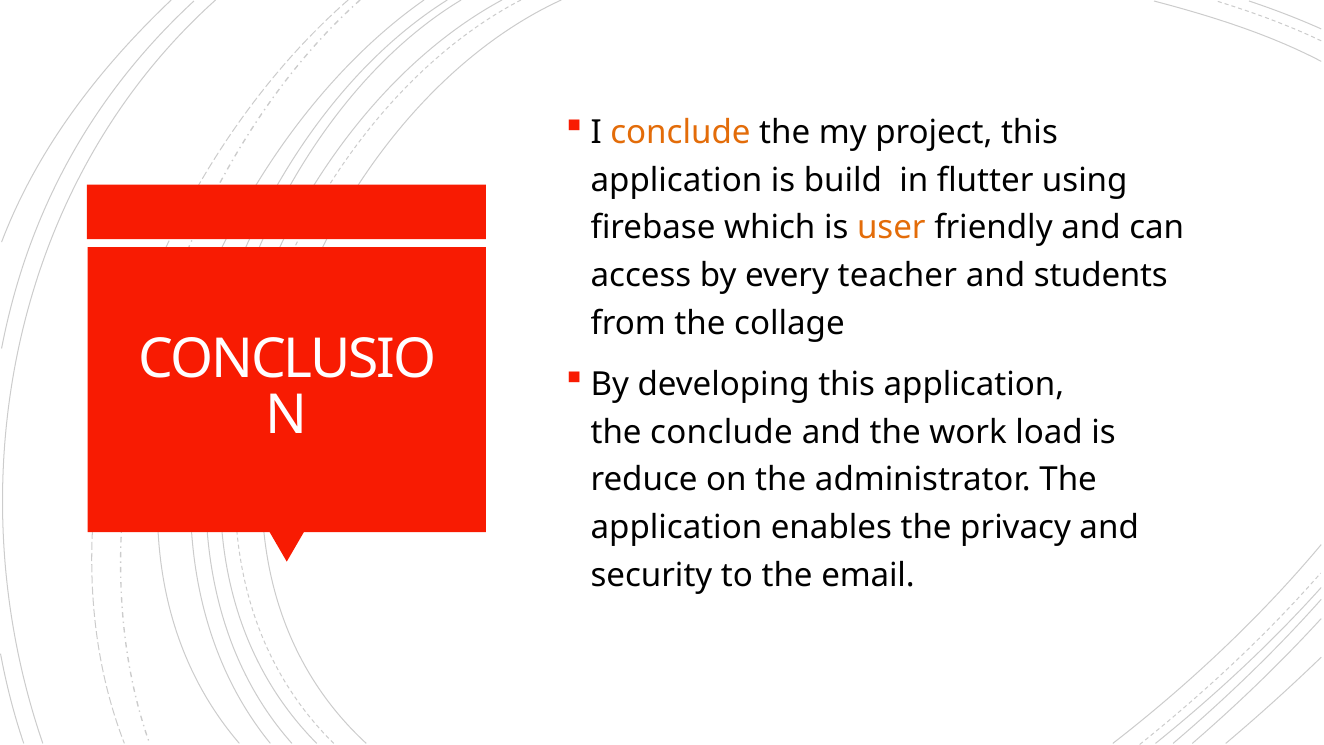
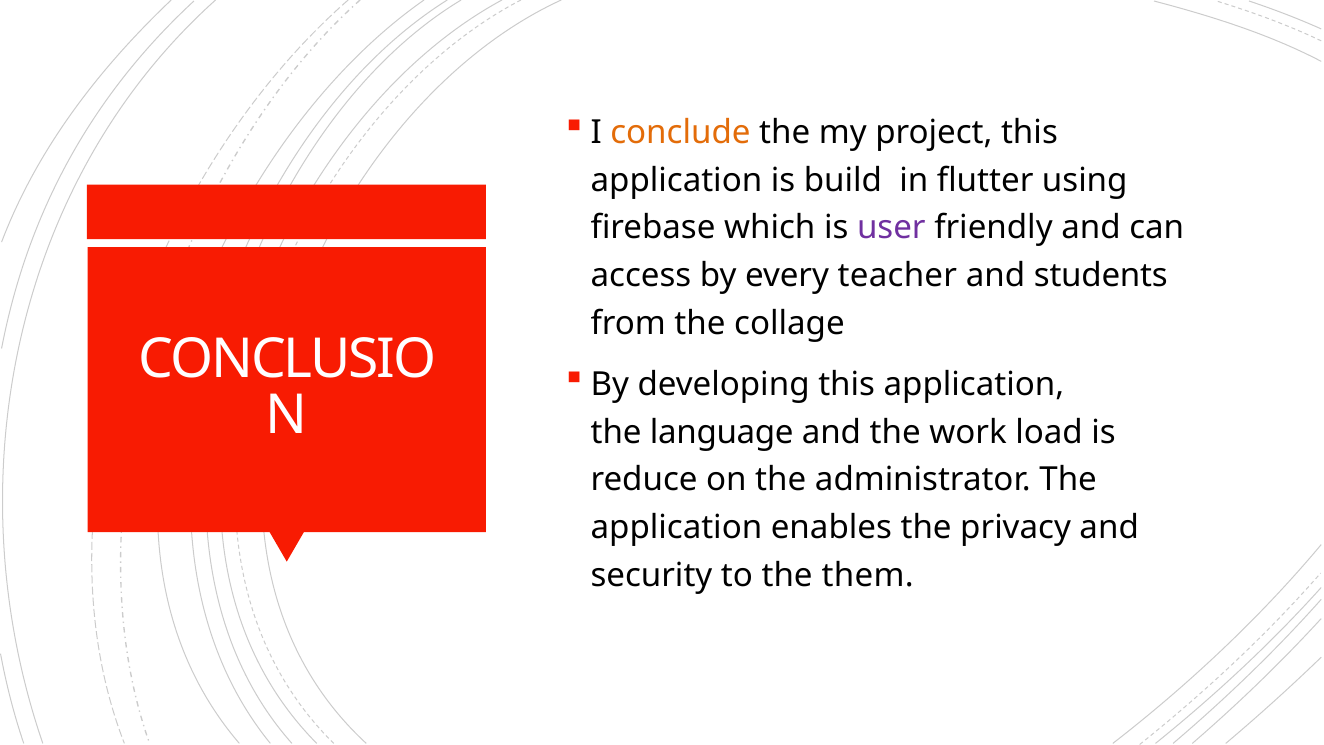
user colour: orange -> purple (891, 228)
the conclude: conclude -> language (722, 432)
email: email -> them (868, 575)
